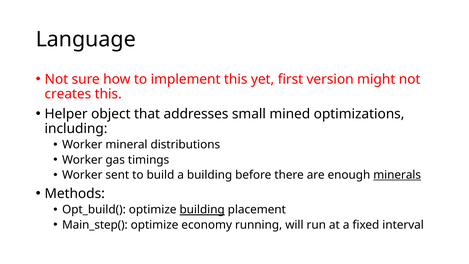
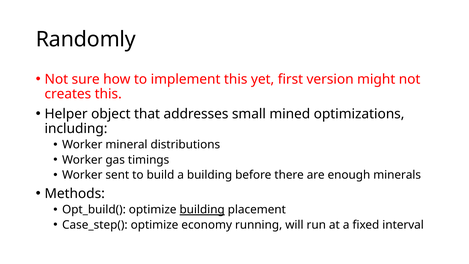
Language: Language -> Randomly (86, 39)
minerals underline: present -> none (397, 175)
Main_step(: Main_step( -> Case_step( (95, 225)
